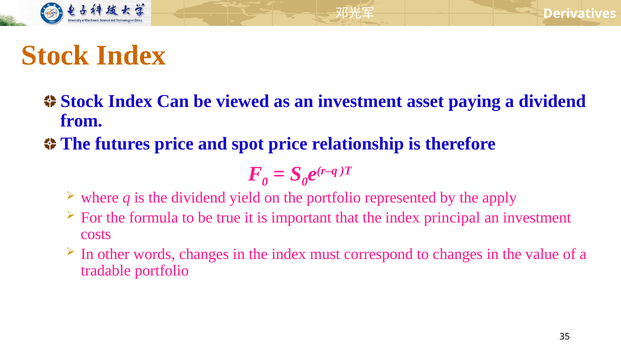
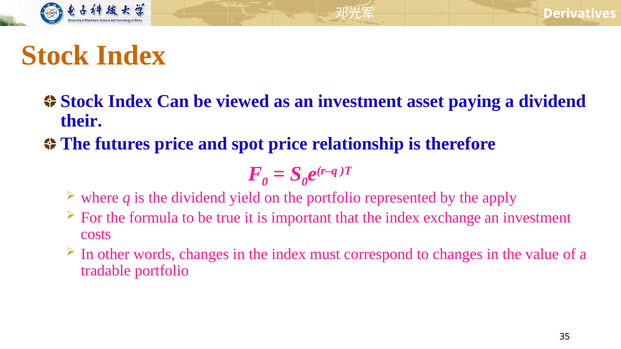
from: from -> their (81, 121)
principal: principal -> exchange (452, 218)
